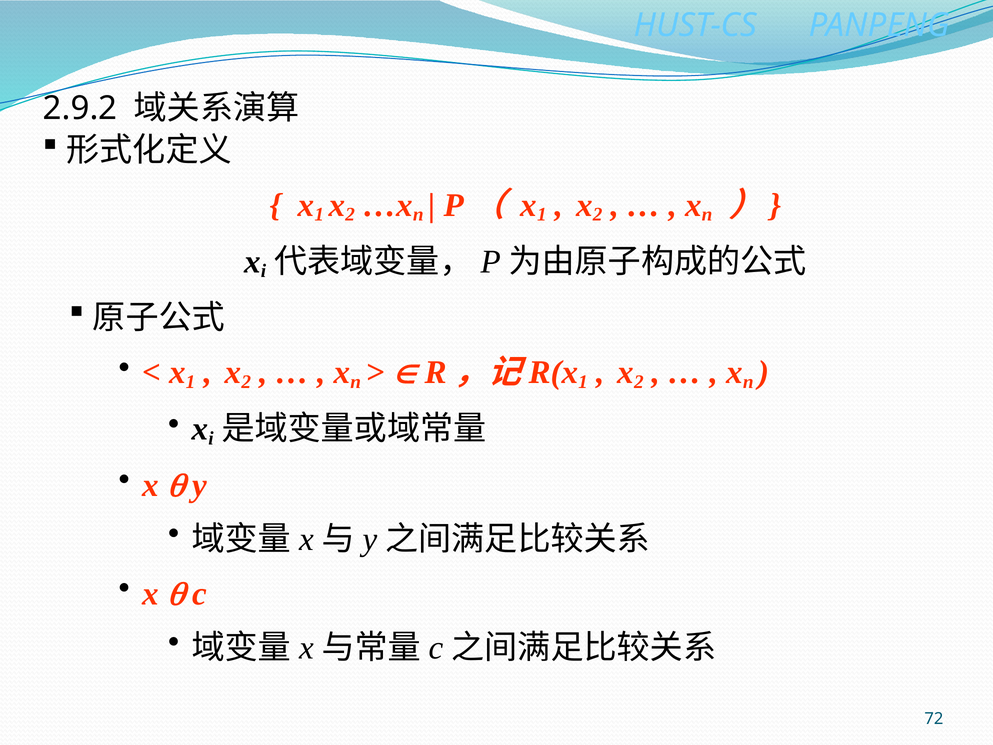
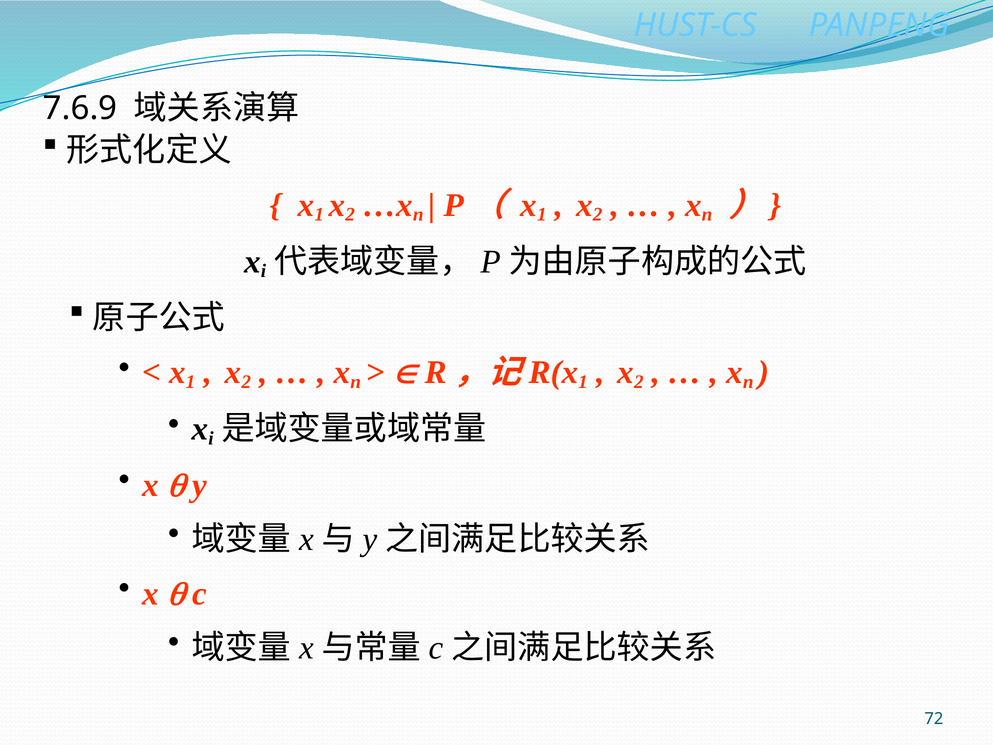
2.9.2: 2.9.2 -> 7.6.9 (80, 108)
